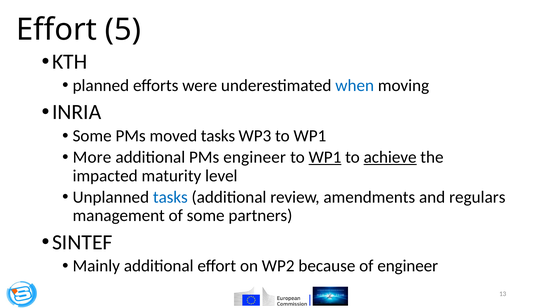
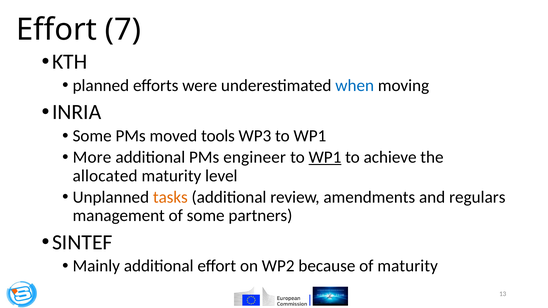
5: 5 -> 7 (123, 30)
moved tasks: tasks -> tools (218, 136)
achieve underline: present -> none (390, 157)
impacted: impacted -> allocated (105, 176)
tasks colour: blue -> orange (170, 197)
of engineer: engineer -> maturity (408, 266)
